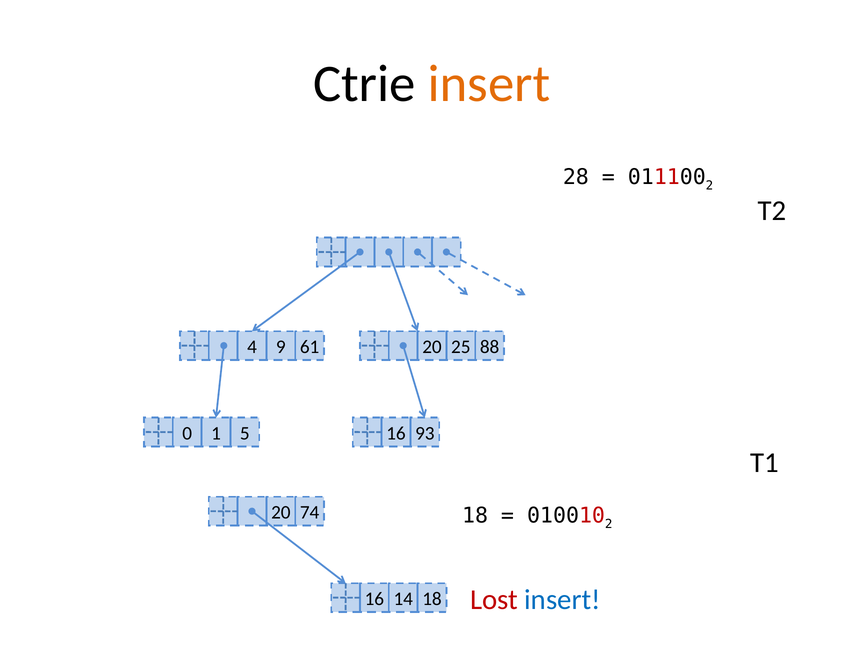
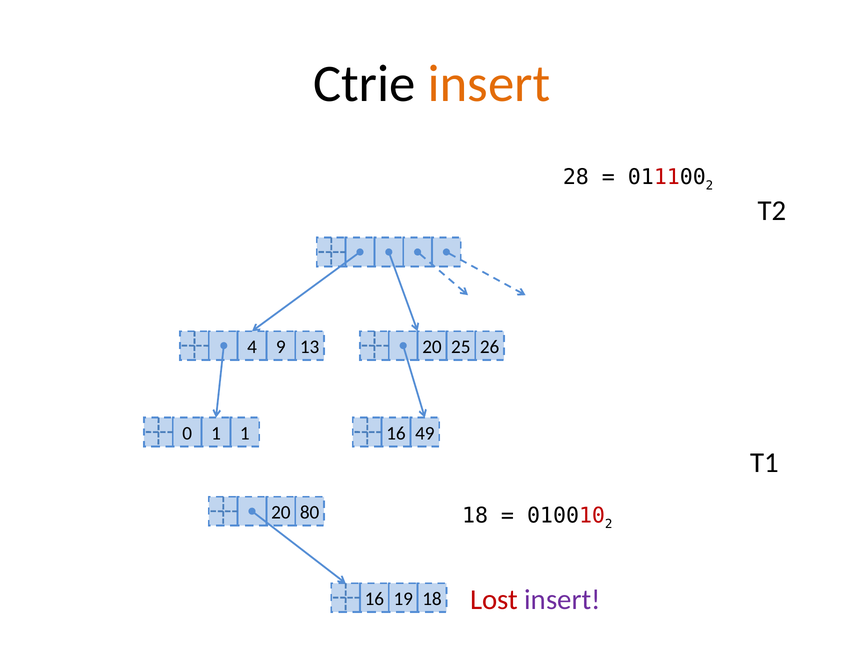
61: 61 -> 13 (310, 347)
88: 88 -> 26 (490, 347)
1 5: 5 -> 1 (245, 433)
93: 93 -> 49 (425, 433)
74: 74 -> 80 (310, 513)
insert colour: blue -> purple (563, 600)
14: 14 -> 19 (403, 599)
